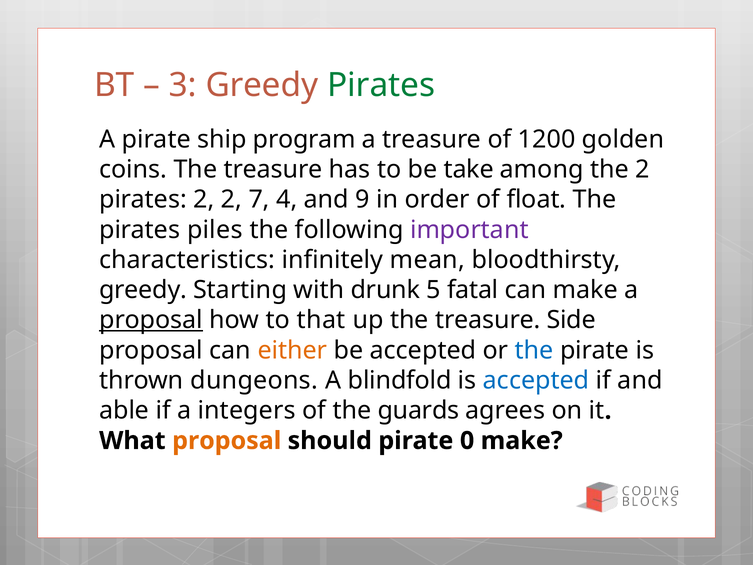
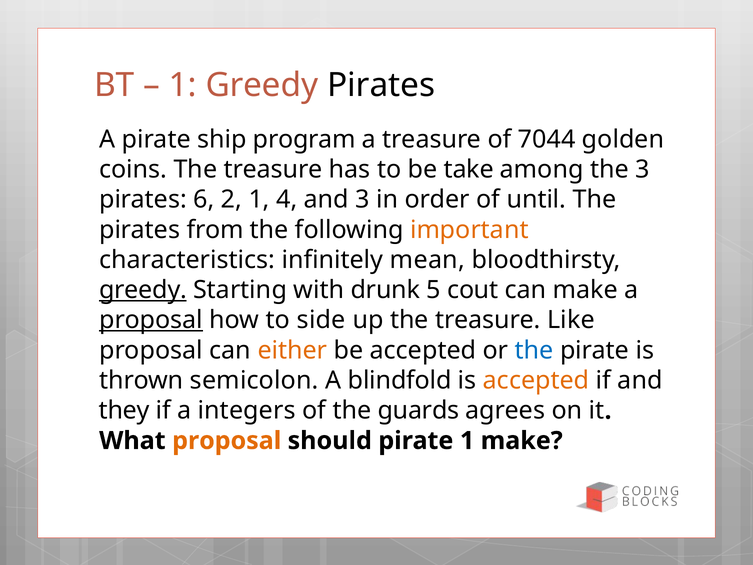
3: 3 -> 1 (183, 85)
Pirates colour: green -> black (381, 85)
1200: 1200 -> 7044 (547, 139)
the 2: 2 -> 3 (642, 169)
pirates 2: 2 -> 6 (204, 200)
2 7: 7 -> 1 (259, 200)
and 9: 9 -> 3 (362, 200)
float: float -> until (536, 200)
piles: piles -> from (215, 230)
important colour: purple -> orange (469, 230)
greedy underline: none -> present (143, 290)
fatal: fatal -> cout (473, 290)
that: that -> side (321, 320)
Side: Side -> Like (571, 320)
dungeons: dungeons -> semicolon (254, 380)
accepted colour: blue -> orange (536, 380)
able: able -> they (124, 410)
pirate 0: 0 -> 1 (467, 441)
